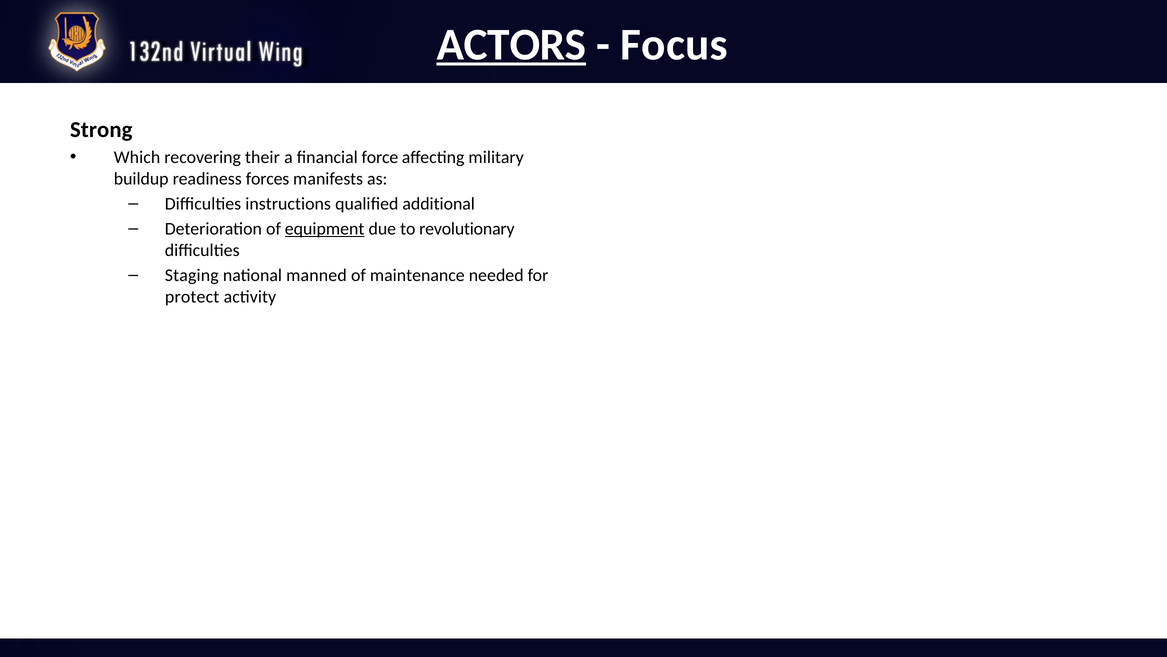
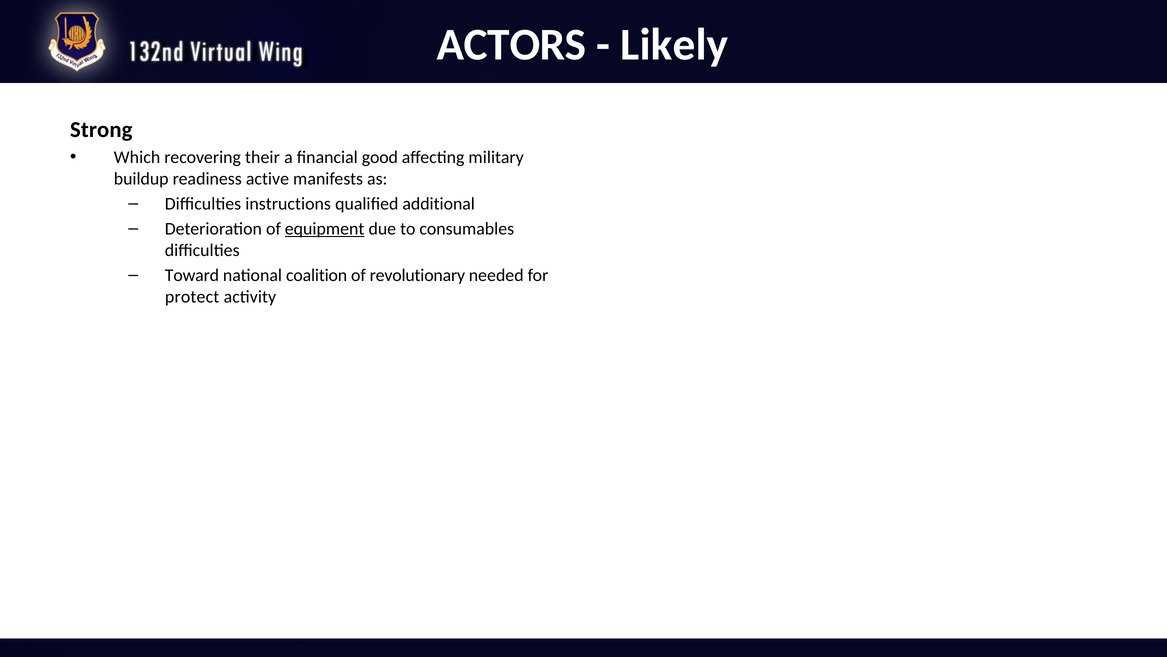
ACTORS underline: present -> none (512, 44)
Focus: Focus -> Likely (674, 44)
force: force -> good (380, 157)
forces: forces -> active (267, 179)
revolutionary: revolutionary -> consumables (467, 229)
Staging: Staging -> Toward (192, 275)
manned: manned -> coalition (317, 275)
maintenance: maintenance -> revolutionary (417, 275)
